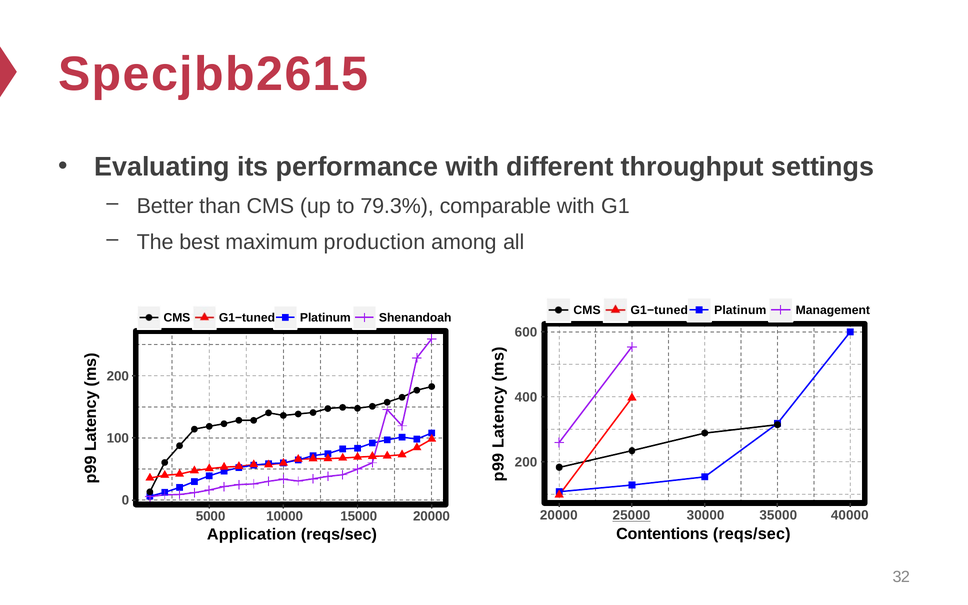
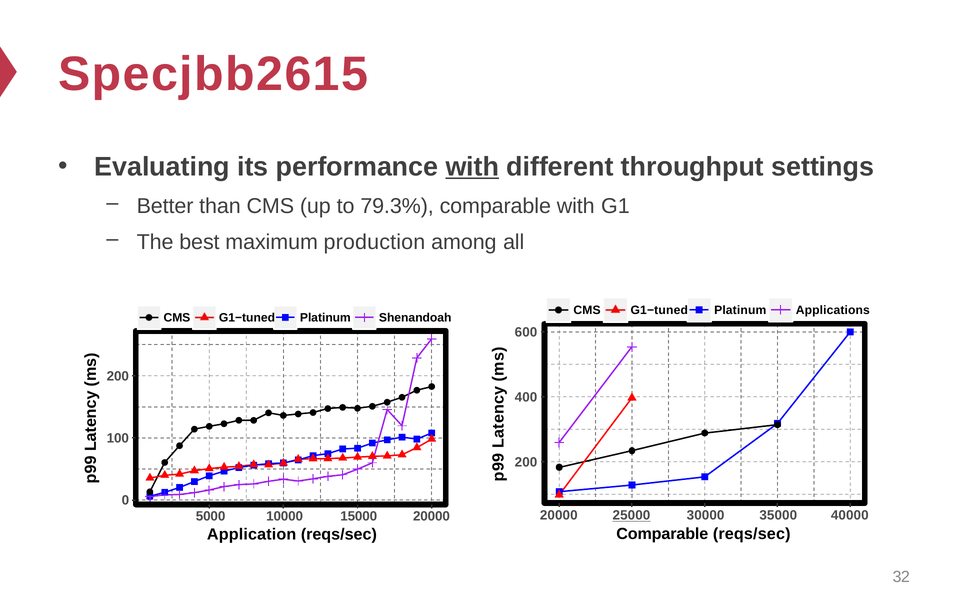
with underline: none -> present (472, 167)
Management: Management -> Applications (833, 310)
Contentions: Contentions -> Comparable (662, 534)
